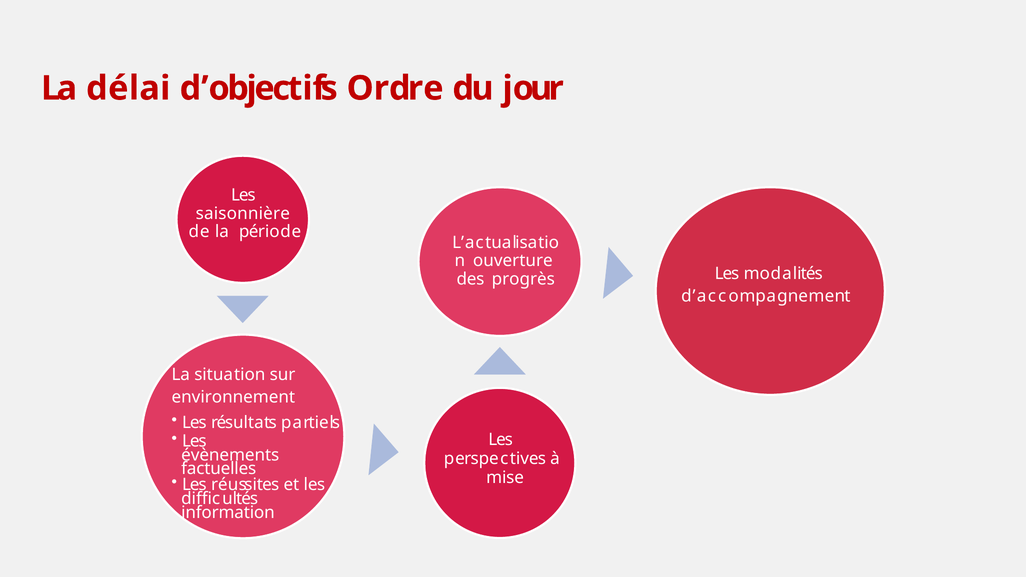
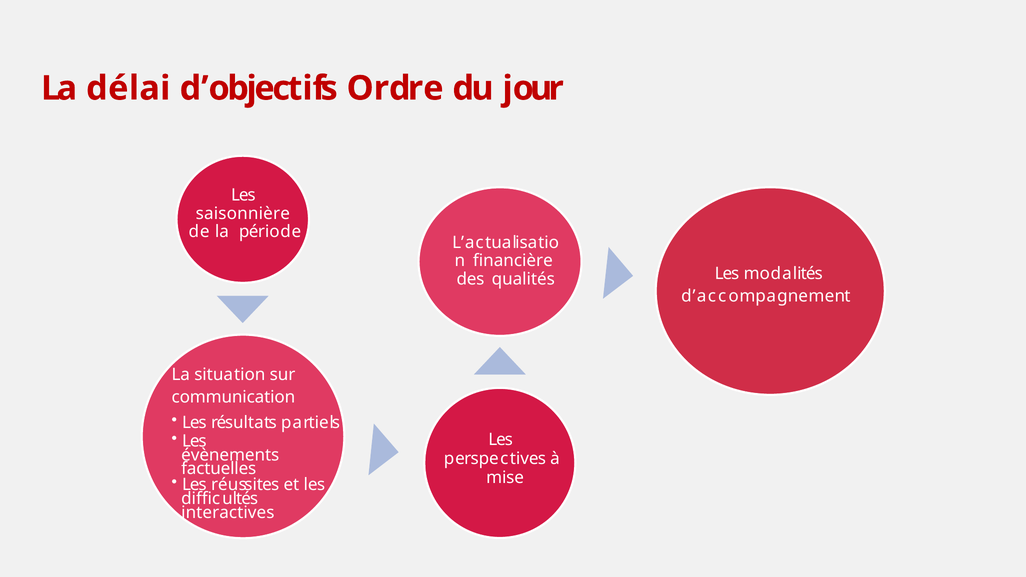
ouverture: ouverture -> financière (513, 261)
progrès: progrès -> qualités (523, 279)
environnement: environnement -> communication (233, 397)
information: information -> interactives (228, 513)
